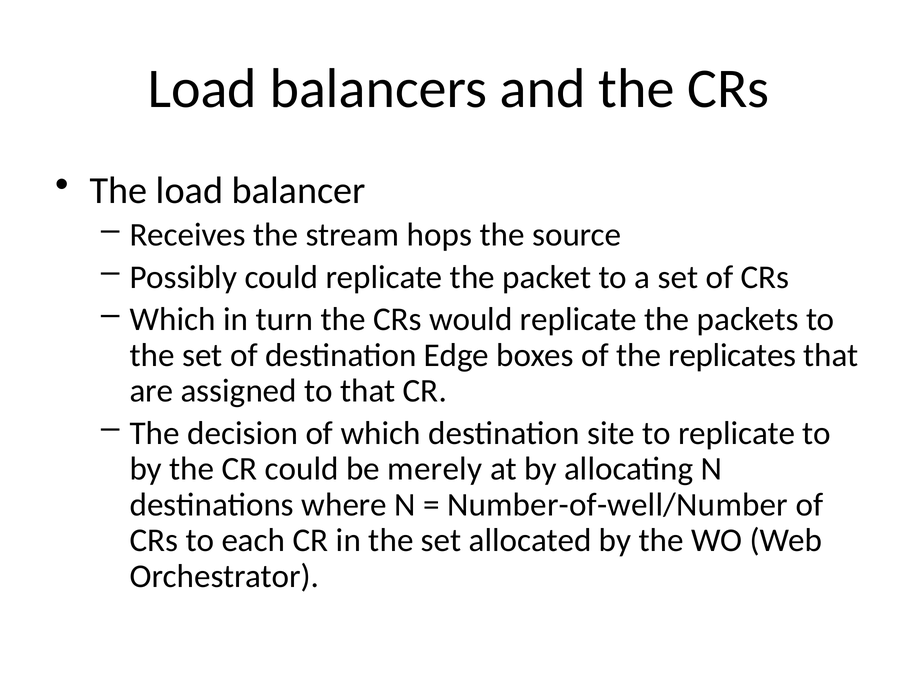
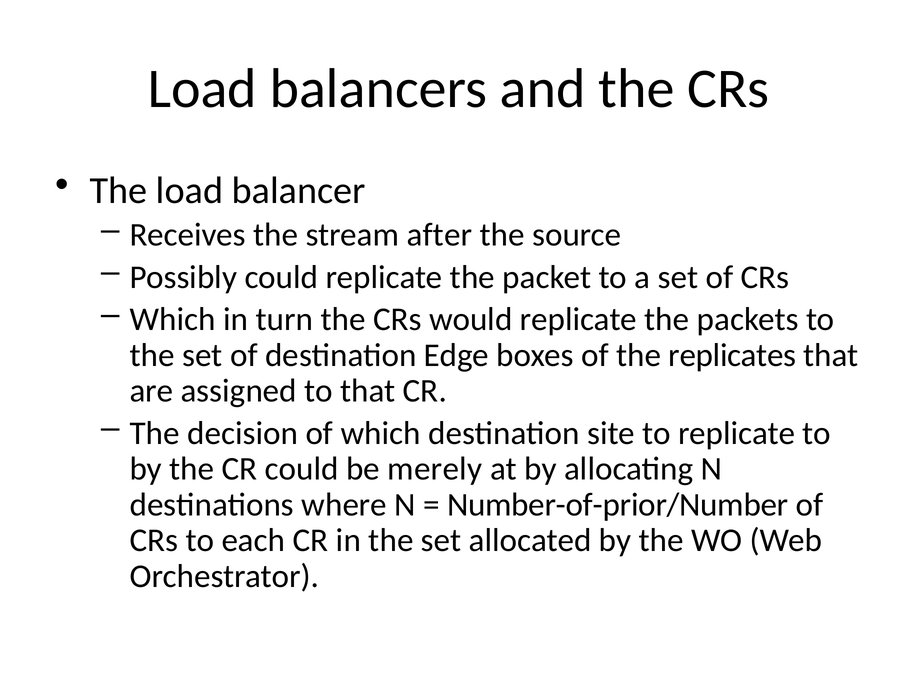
hops: hops -> after (440, 235)
Number-of-well/Number: Number-of-well/Number -> Number-of-prior/Number (618, 505)
